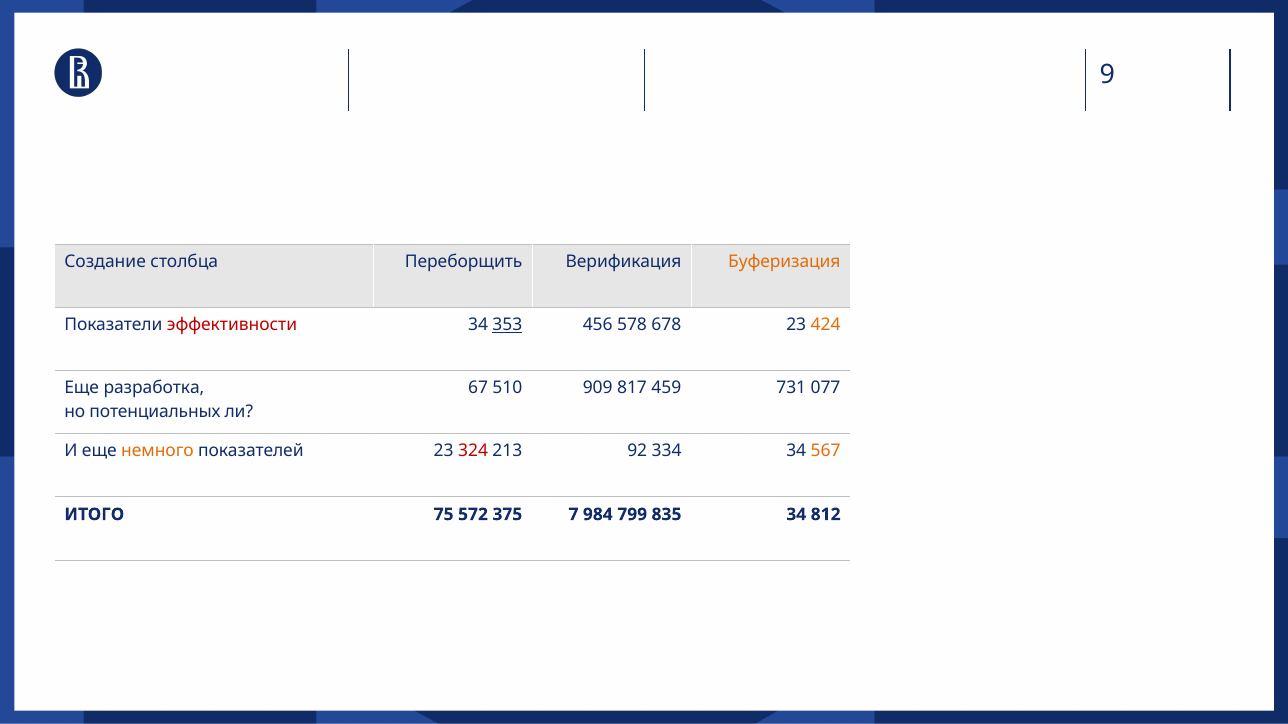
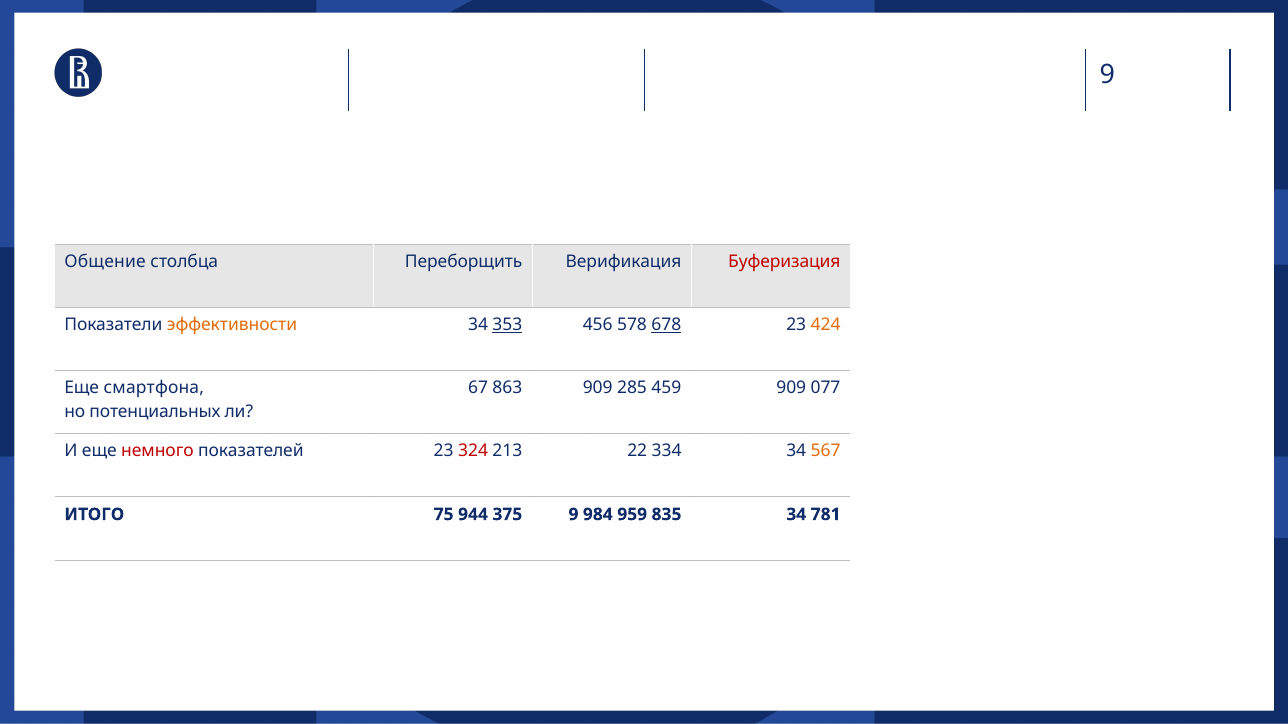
Создание: Создание -> Общение (105, 262)
Буферизация colour: orange -> red (784, 262)
эффективности colour: red -> orange (232, 325)
678 underline: none -> present (666, 325)
разработка: разработка -> смартфона (154, 388)
510: 510 -> 863 (507, 388)
817: 817 -> 285 (632, 388)
459 731: 731 -> 909 (791, 388)
немного colour: orange -> red (157, 452)
92: 92 -> 22 (637, 452)
572: 572 -> 944 (473, 515)
375 7: 7 -> 9 (573, 515)
799: 799 -> 959 (632, 515)
812: 812 -> 781 (826, 515)
